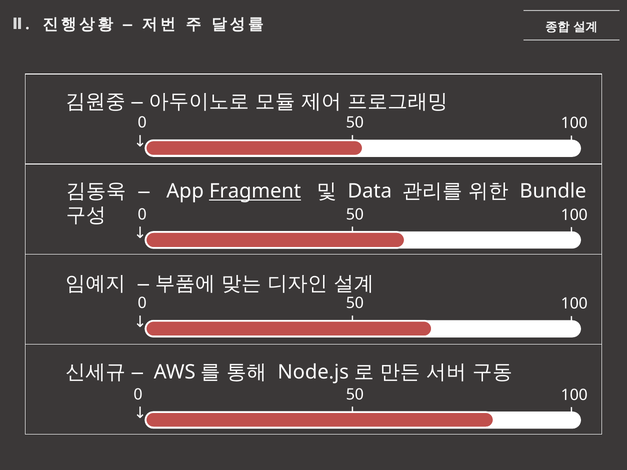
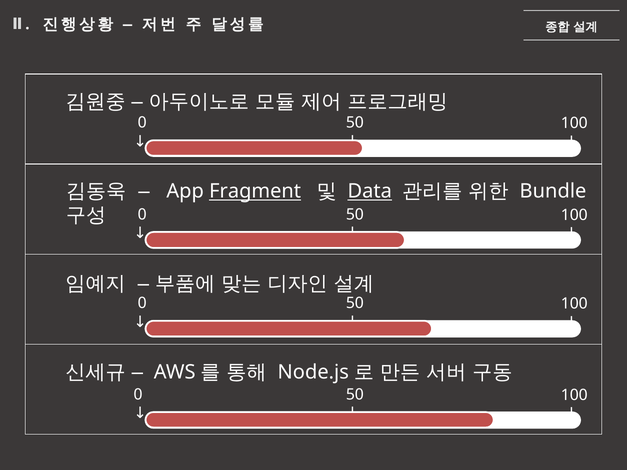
Data underline: none -> present (370, 191)
